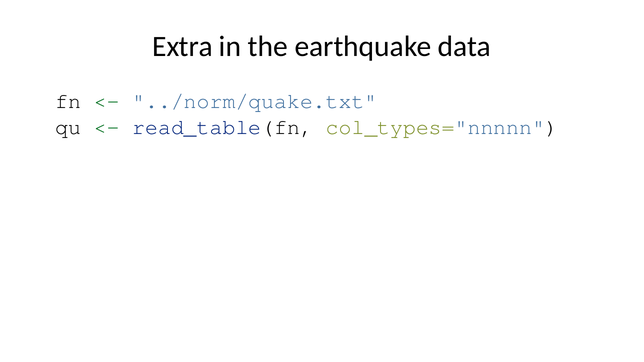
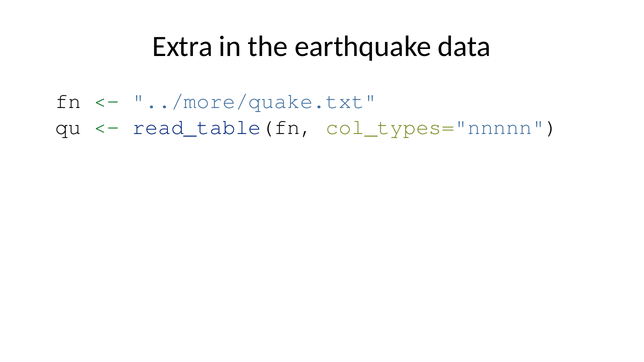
../norm/quake.txt: ../norm/quake.txt -> ../more/quake.txt (255, 101)
